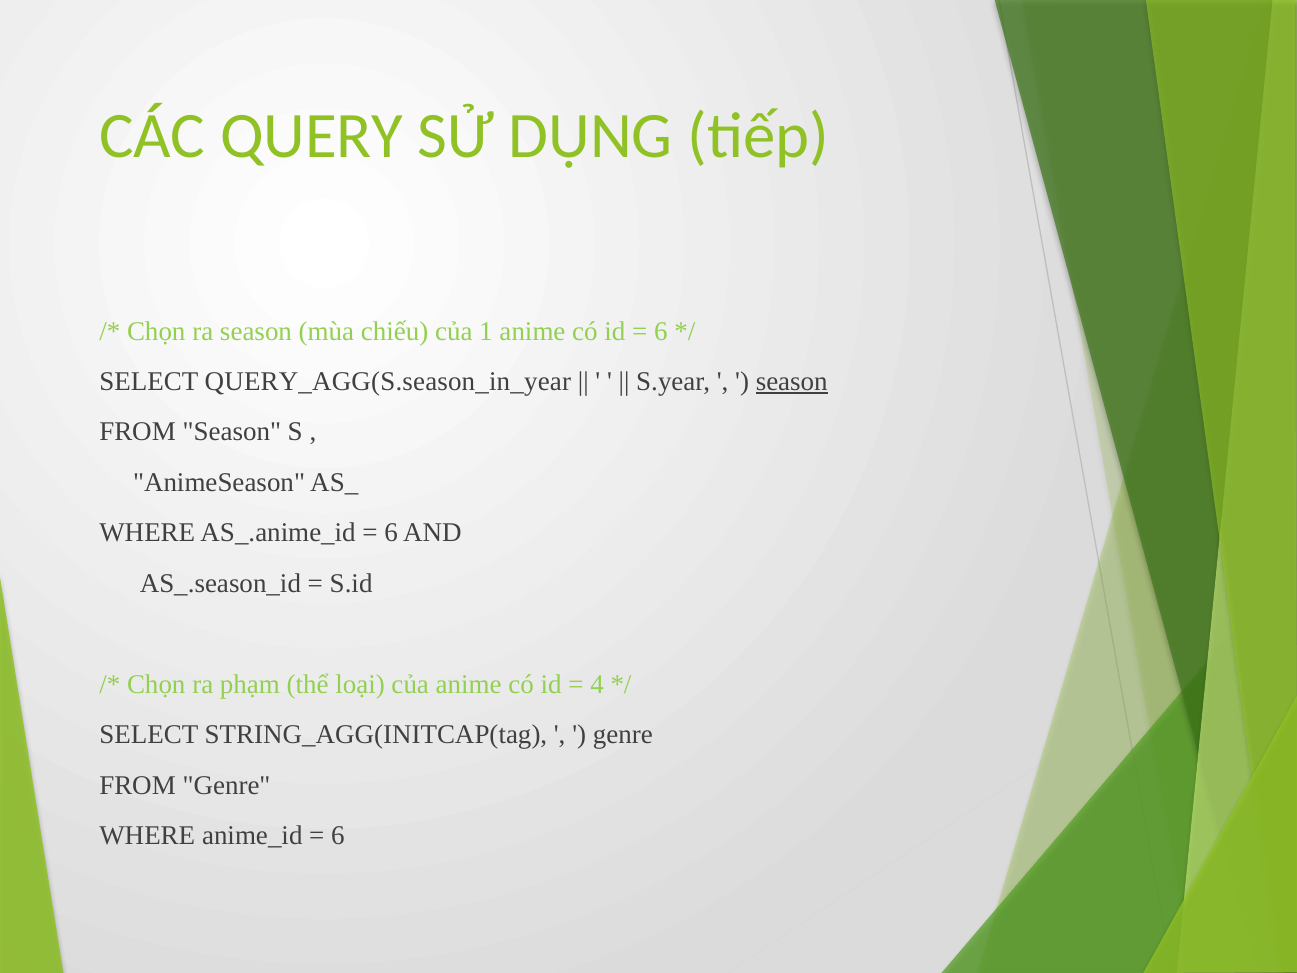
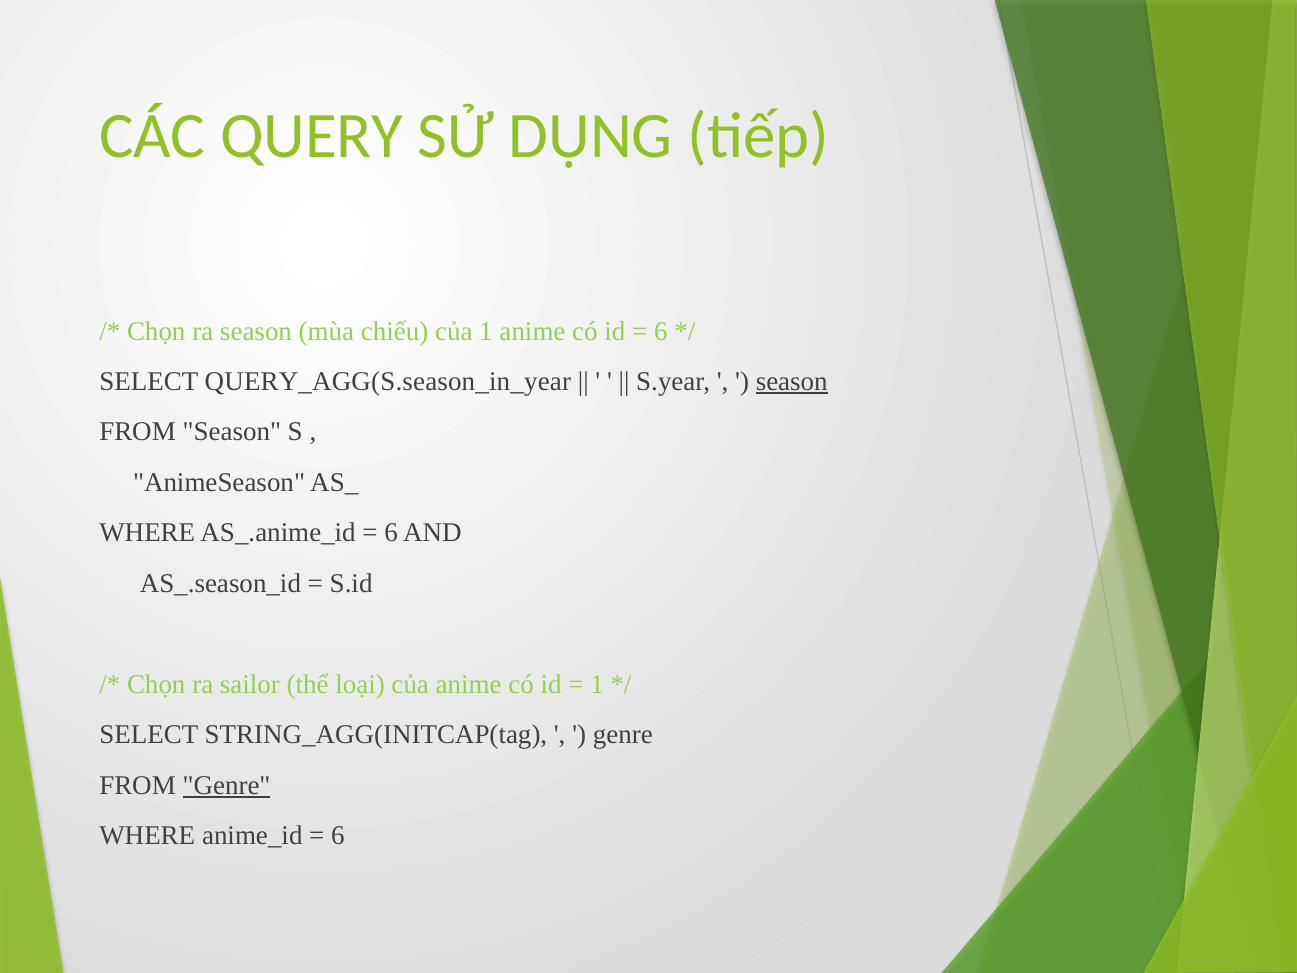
phạm: phạm -> sailor (250, 684)
4: 4 -> 1 (597, 684)
Genre underline: none -> present (227, 785)
